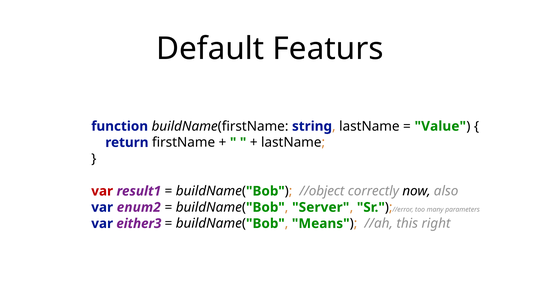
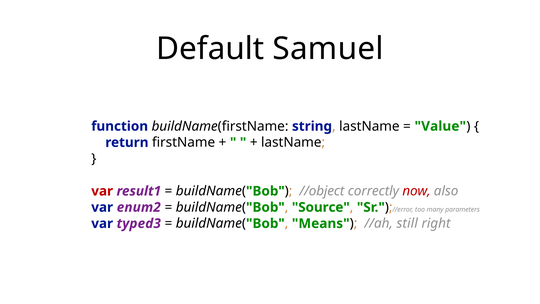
Featurs: Featurs -> Samuel (328, 49)
now colour: black -> red (416, 191)
Server: Server -> Source (321, 207)
either3: either3 -> typed3 (139, 223)
this: this -> still (407, 223)
